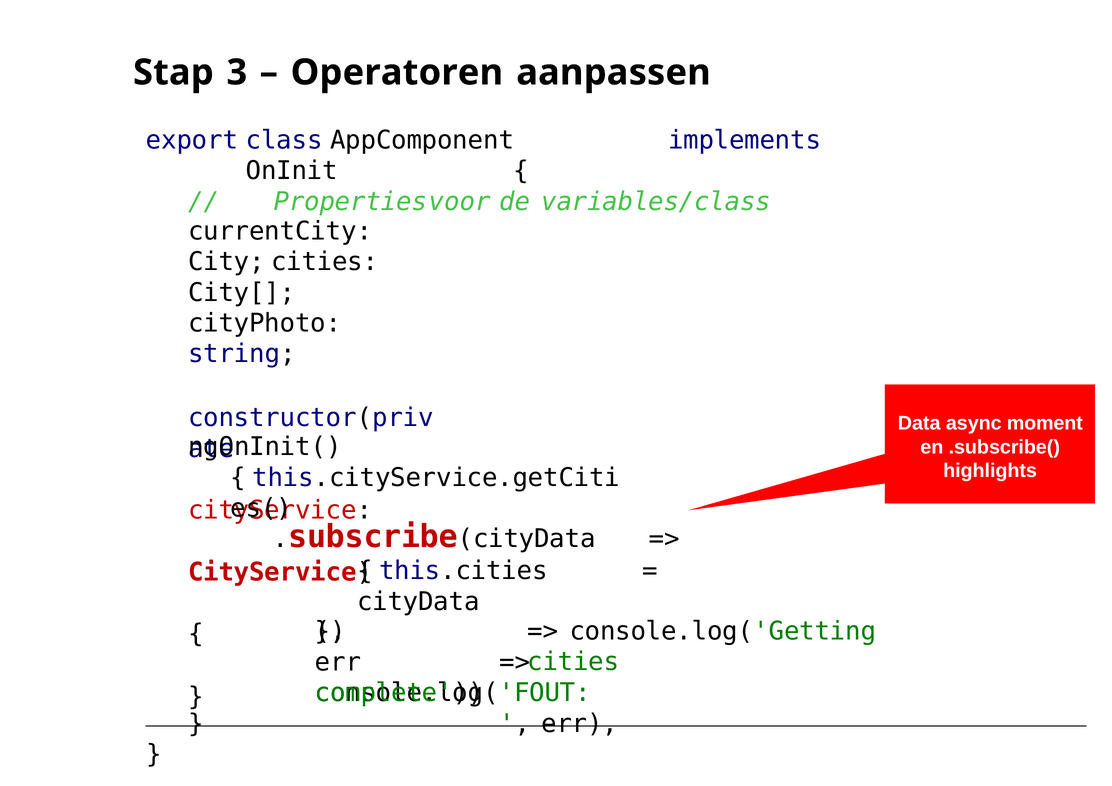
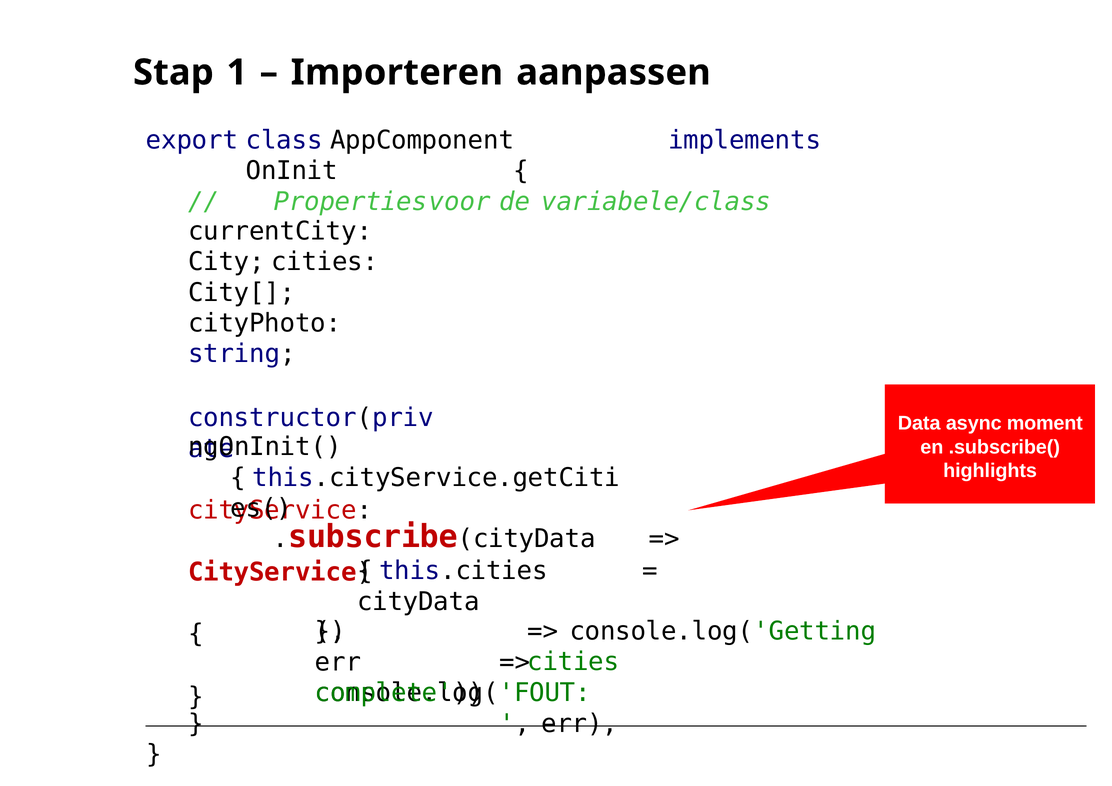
3: 3 -> 1 (237, 73)
Operatoren: Operatoren -> Importeren (397, 73)
variables/class: variables/class -> variabele/class (656, 202)
